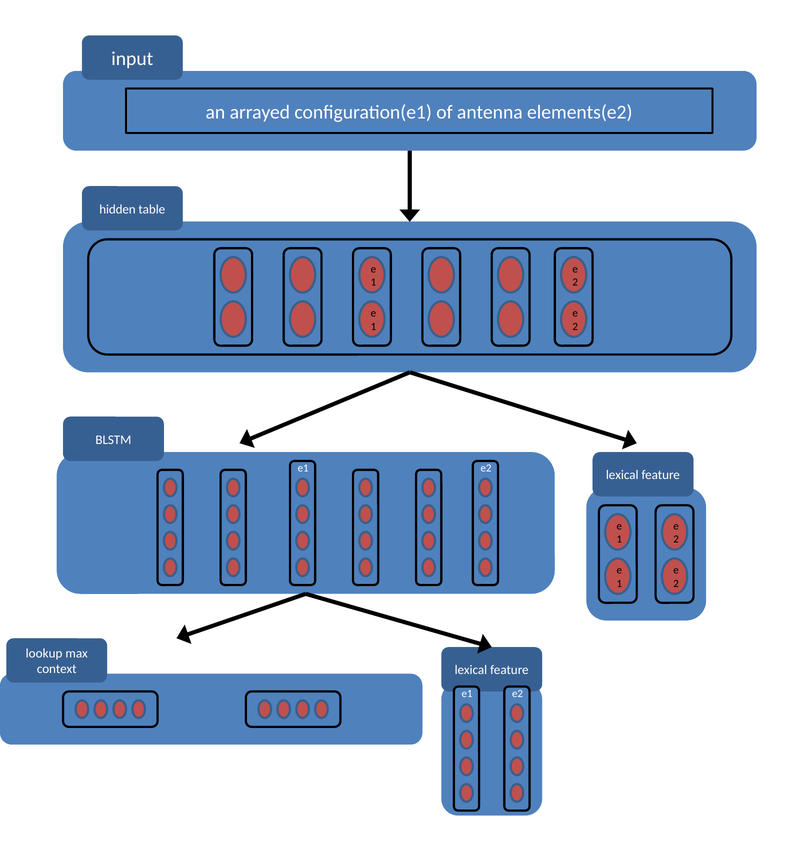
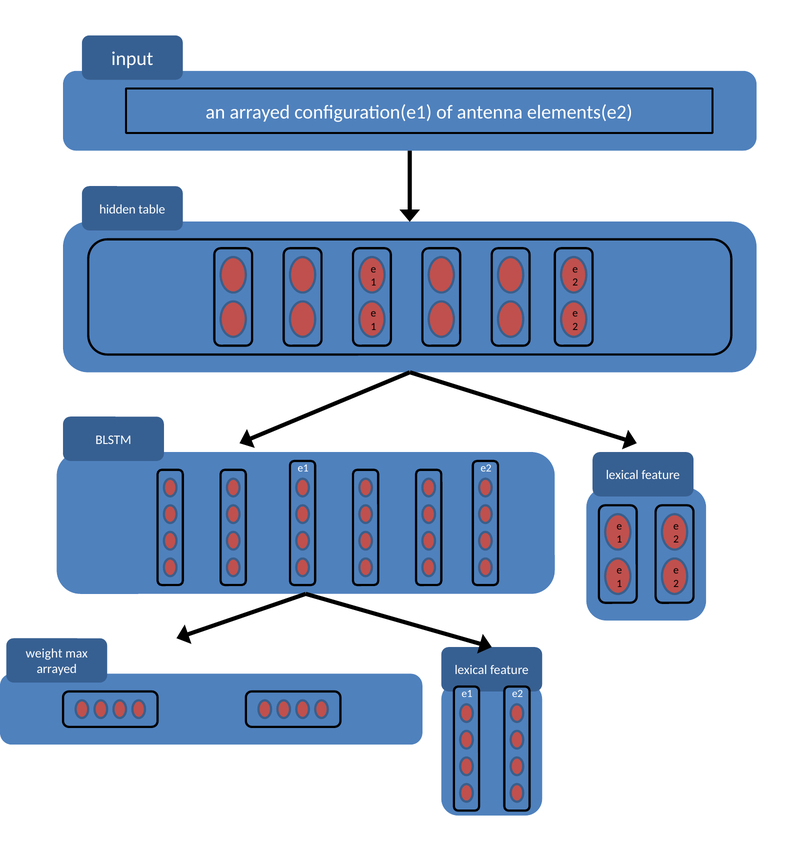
lookup: lookup -> weight (44, 653)
context: context -> arrayed (57, 669)
